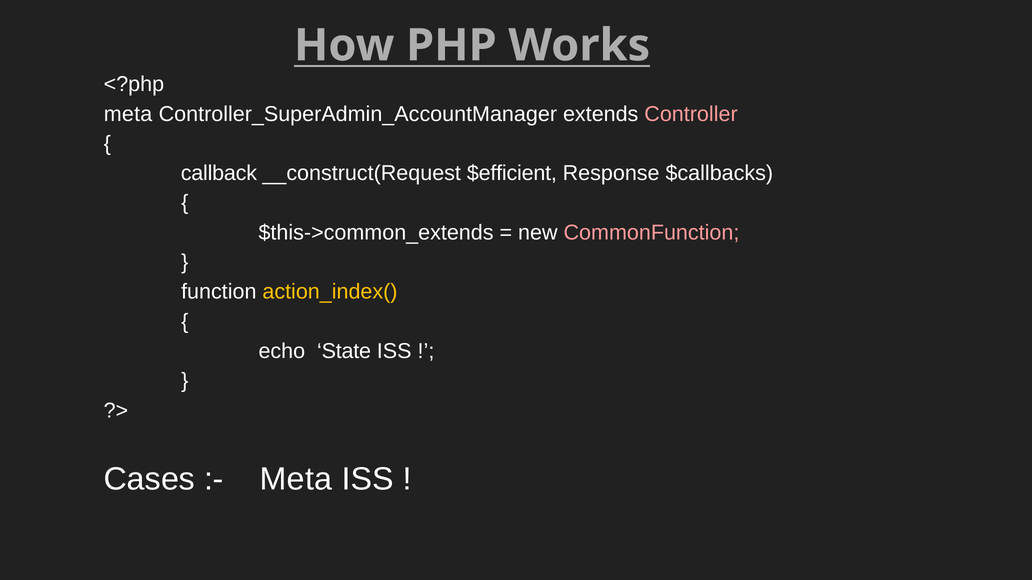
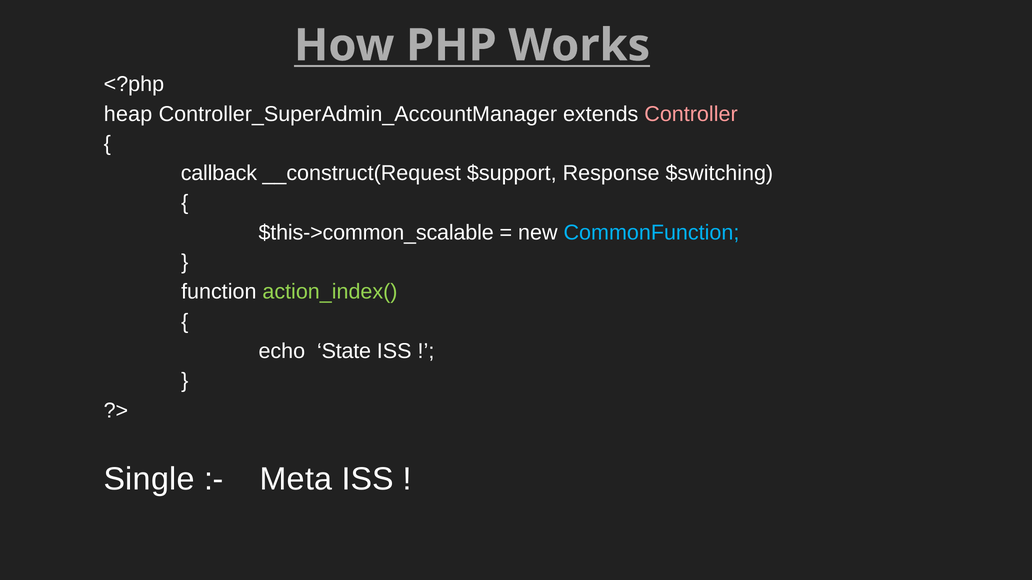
meta: meta -> heap (128, 114)
$efficient: $efficient -> $support (512, 173)
$callbacks: $callbacks -> $switching (719, 173)
$this->common_extends: $this->common_extends -> $this->common_scalable (376, 233)
CommonFunction colour: pink -> light blue (651, 233)
action_index( colour: yellow -> light green (330, 292)
Cases: Cases -> Single (149, 479)
